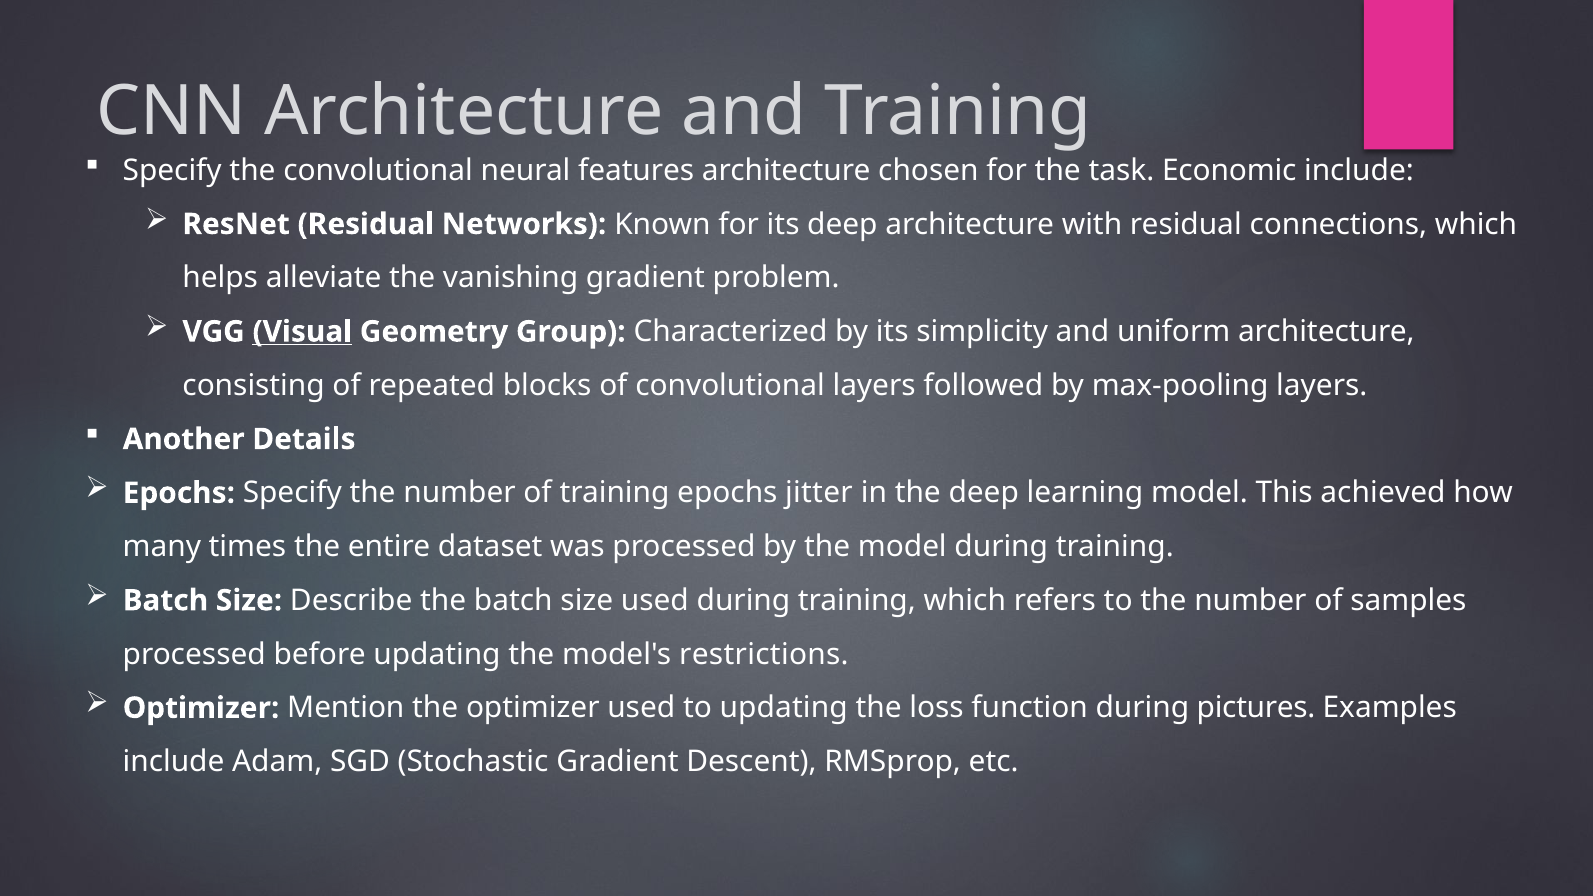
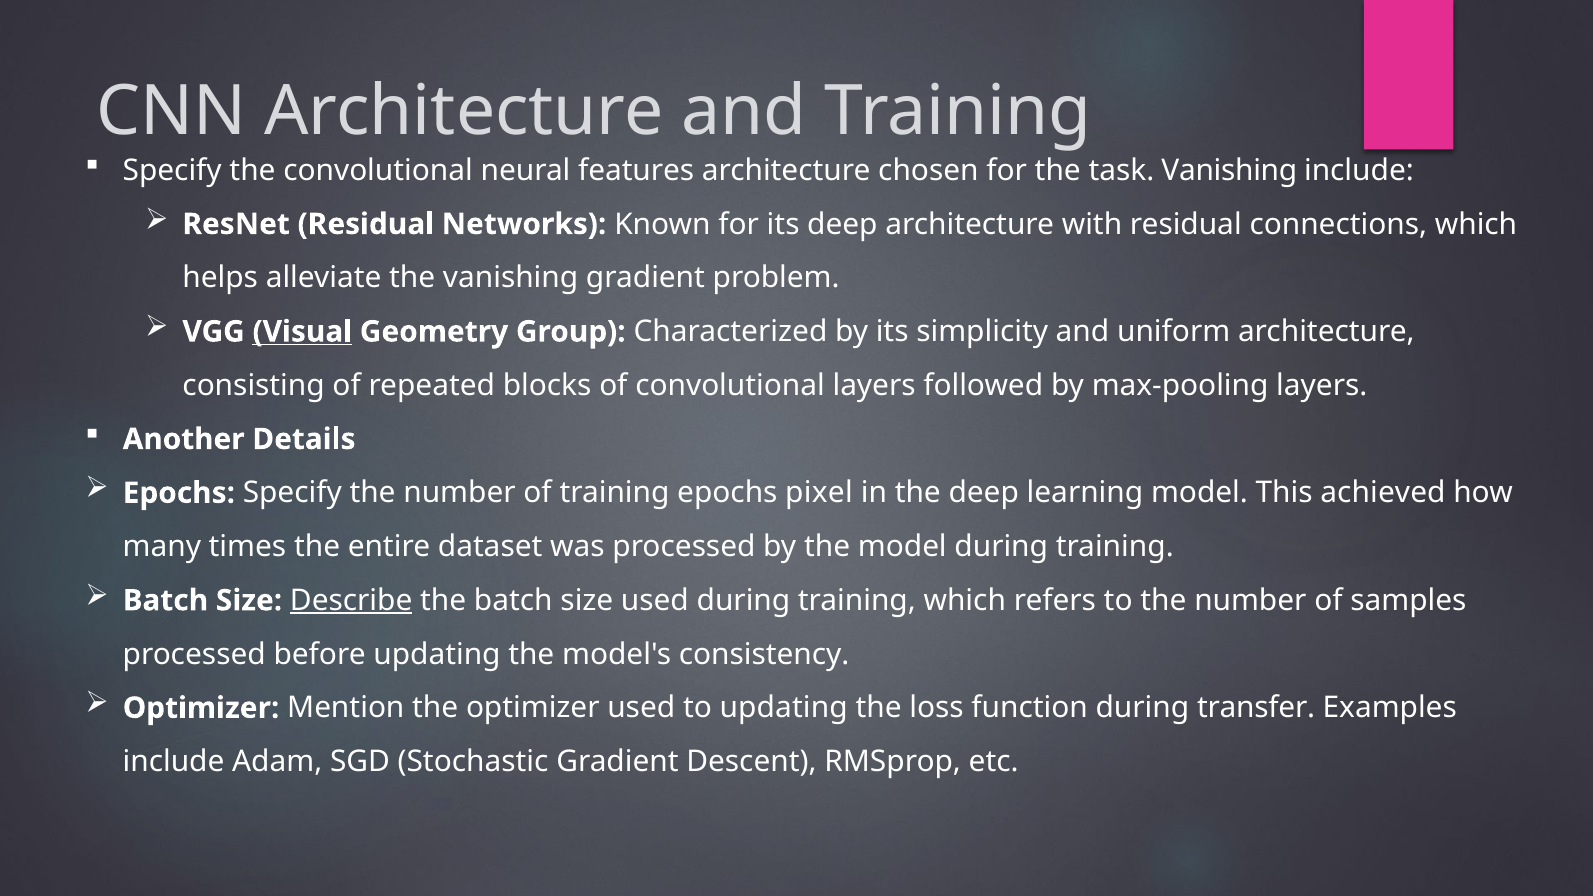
task Economic: Economic -> Vanishing (1229, 170)
jitter: jitter -> pixel (819, 493)
Describe underline: none -> present (351, 601)
restrictions: restrictions -> consistency (764, 654)
pictures: pictures -> transfer (1256, 708)
